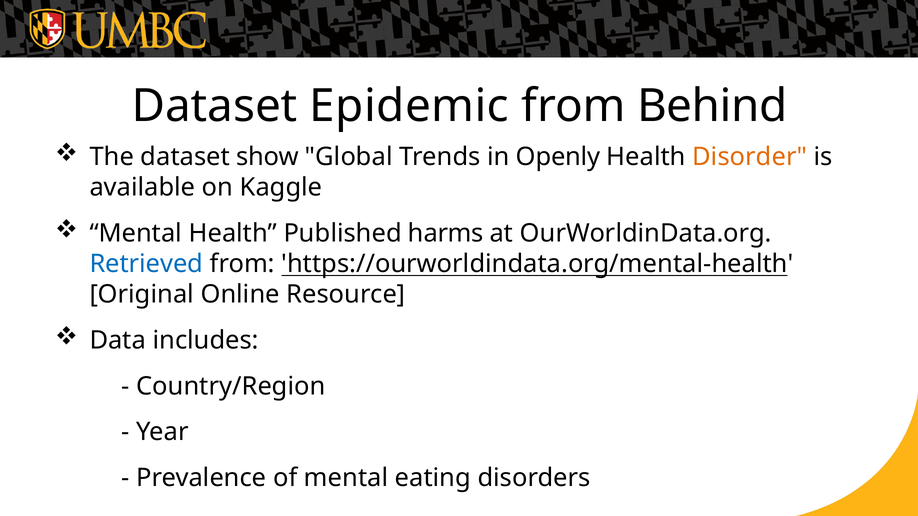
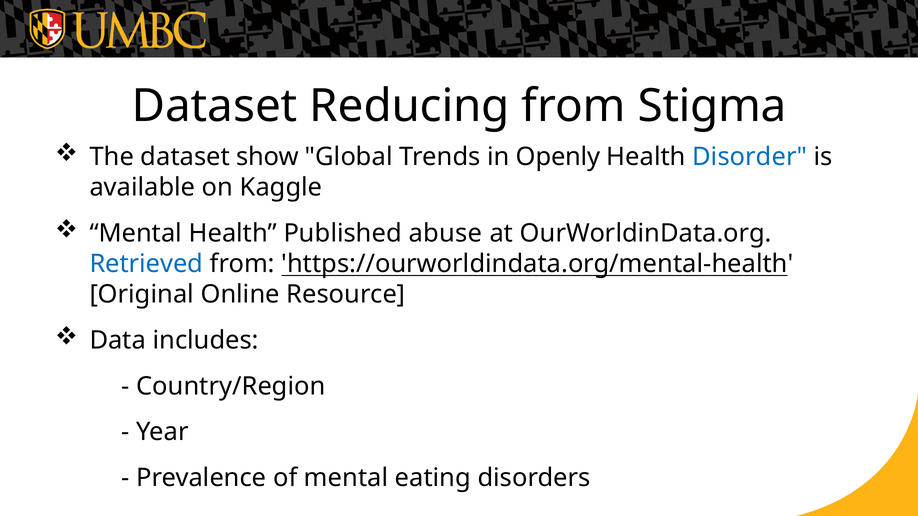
Epidemic: Epidemic -> Reducing (410, 106)
Behind: Behind -> Stigma (712, 106)
Disorder colour: orange -> blue (750, 157)
harms: harms -> abuse (446, 233)
